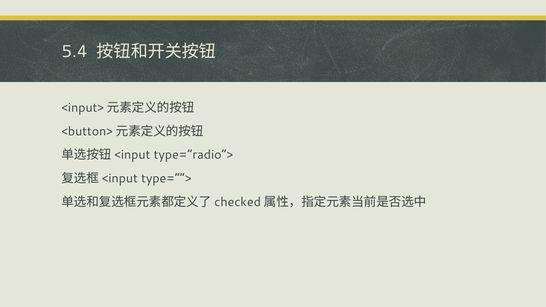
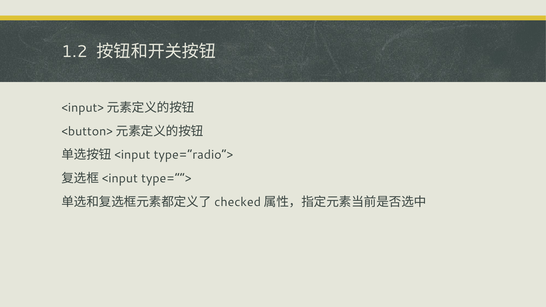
5.4: 5.4 -> 1.2 (75, 52)
